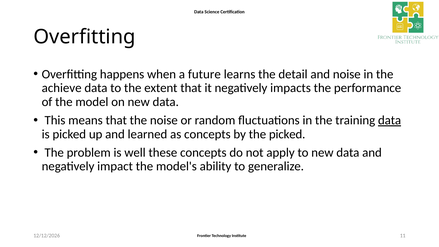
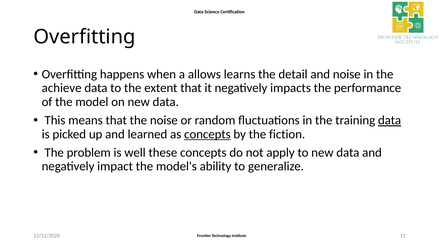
future: future -> allows (204, 74)
concepts underline: none -> present (207, 134)
the picked: picked -> fiction (287, 134)
